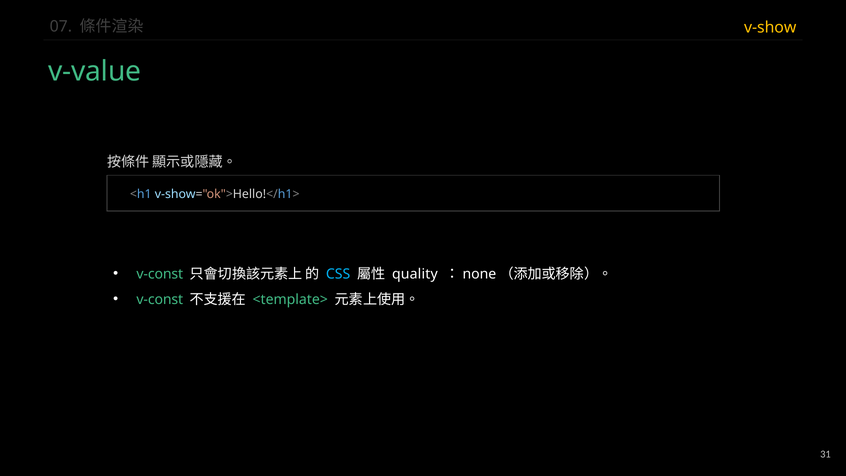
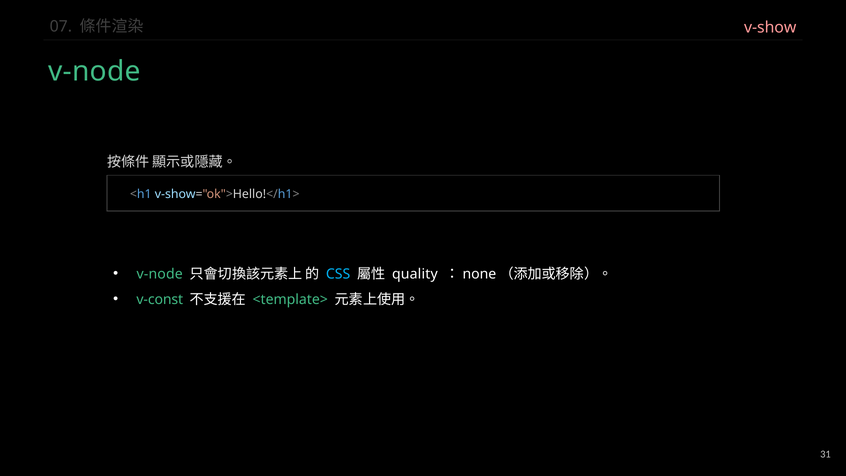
v-show colour: yellow -> pink (770, 28)
v-value: v-value -> v-node (94, 72)
v-const: v-const -> v-node (160, 274)
